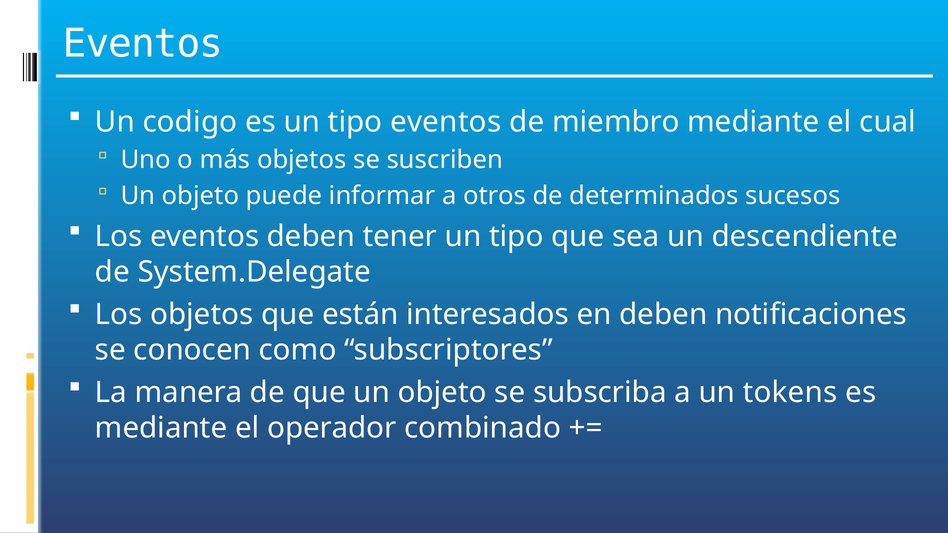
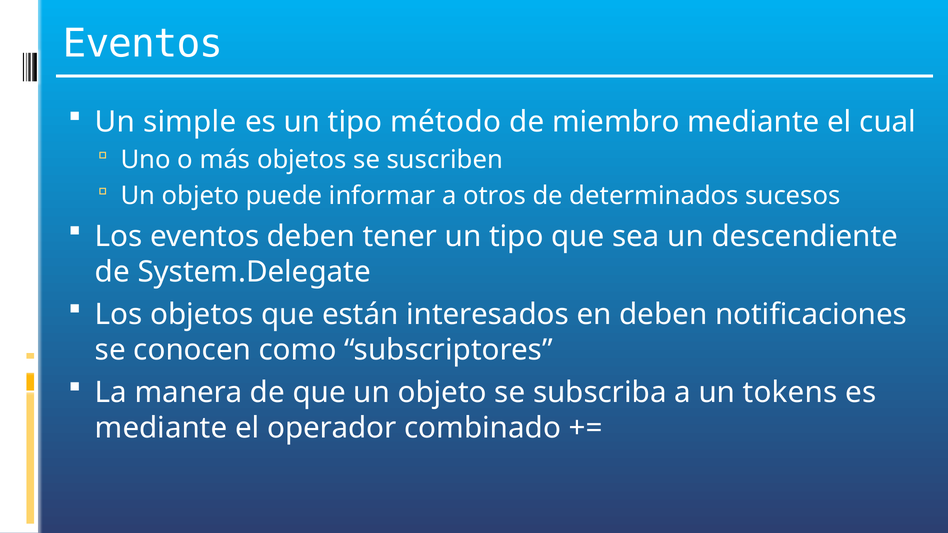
codigo: codigo -> simple (190, 122)
tipo eventos: eventos -> método (446, 122)
